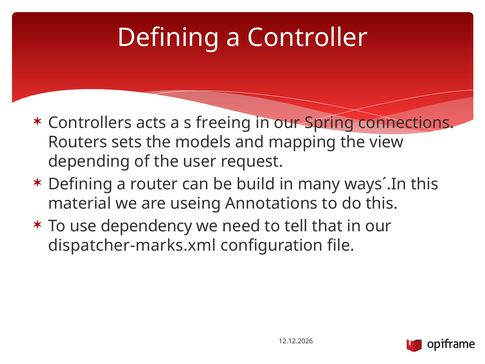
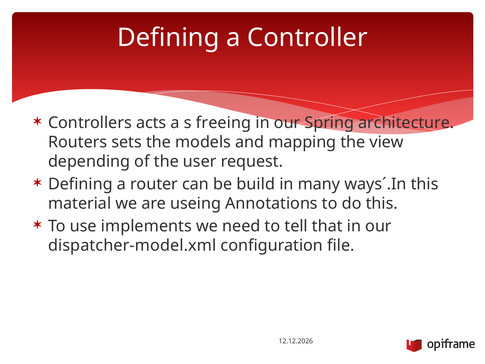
connections: connections -> architecture (406, 123)
dependency: dependency -> implements (146, 226)
dispatcher-marks.xml: dispatcher-marks.xml -> dispatcher-model.xml (132, 245)
